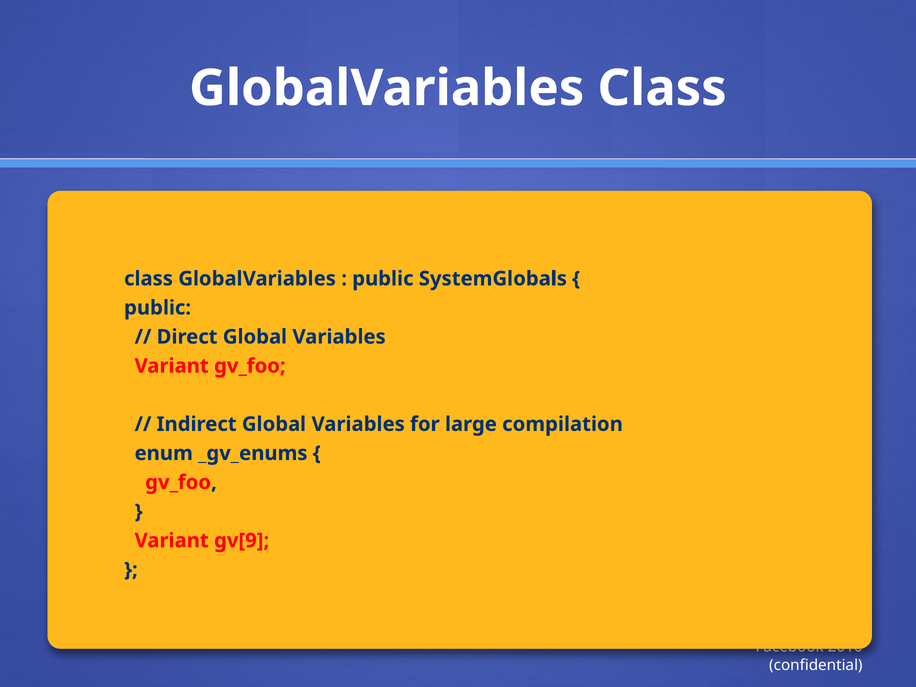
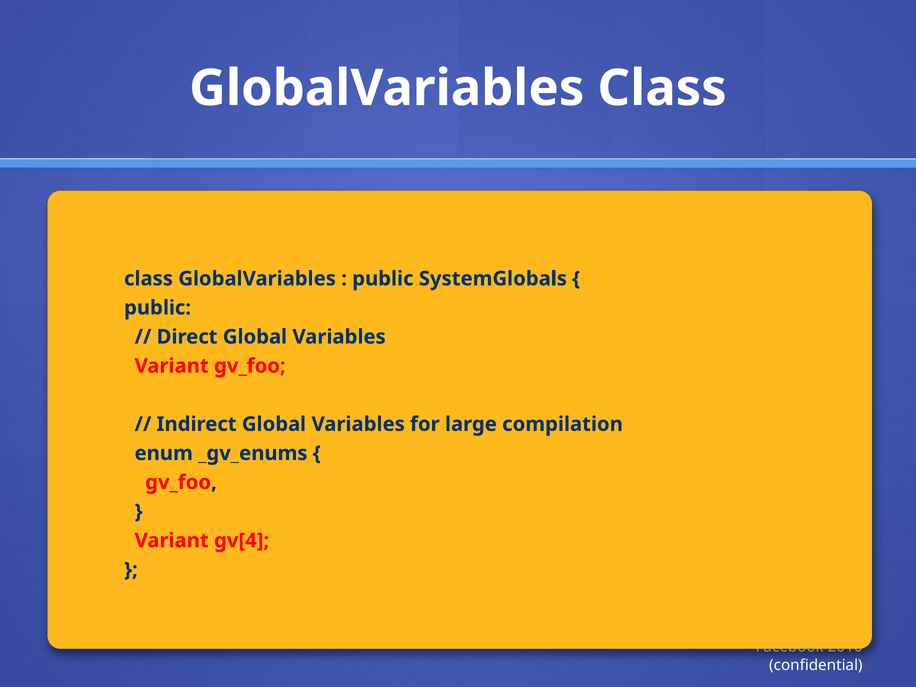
gv[9: gv[9 -> gv[4 (242, 541)
